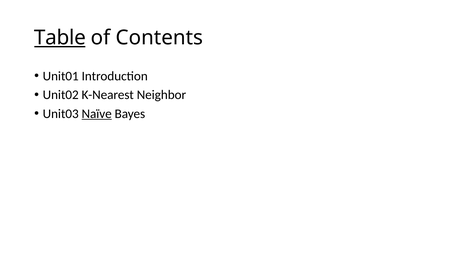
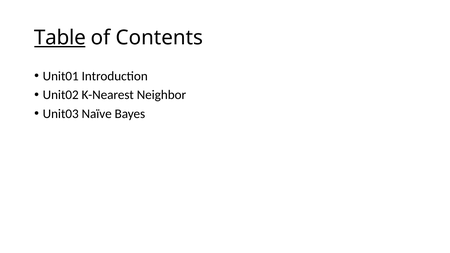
Naïve underline: present -> none (97, 114)
